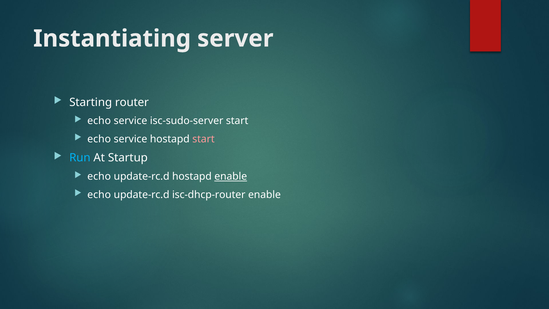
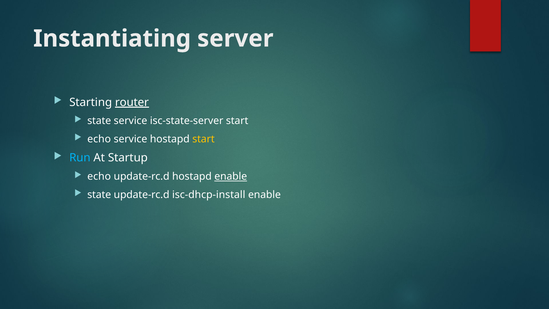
router underline: none -> present (132, 102)
echo: echo -> state (99, 121)
isc-sudo-server: isc-sudo-server -> isc-state-server (187, 121)
start colour: pink -> yellow (203, 139)
echo: echo -> state (99, 195)
isc-dhcp-router: isc-dhcp-router -> isc-dhcp-install (209, 195)
